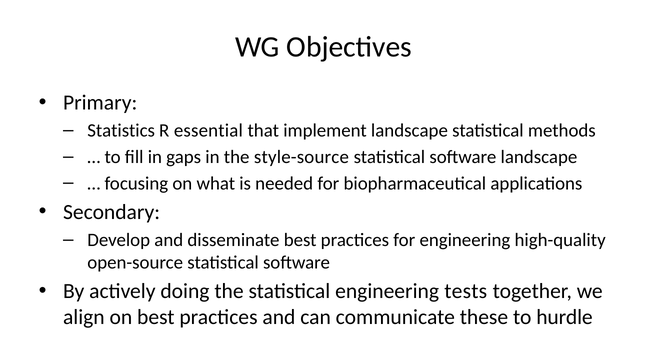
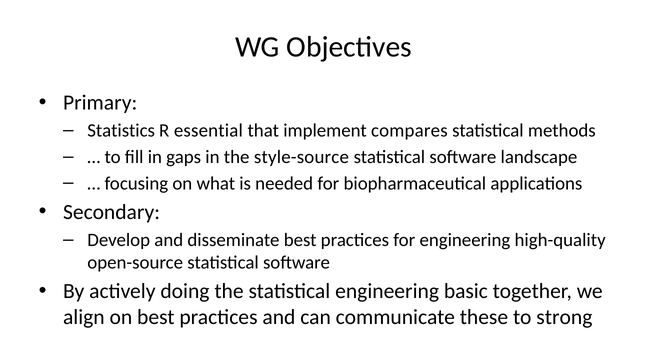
implement landscape: landscape -> compares (409, 130)
tests: tests -> basic (466, 291)
hurdle: hurdle -> strong (564, 317)
